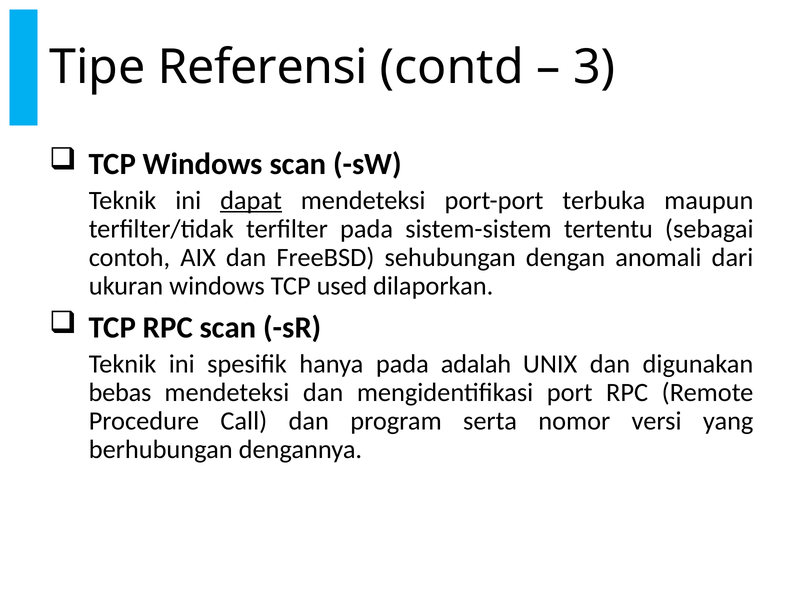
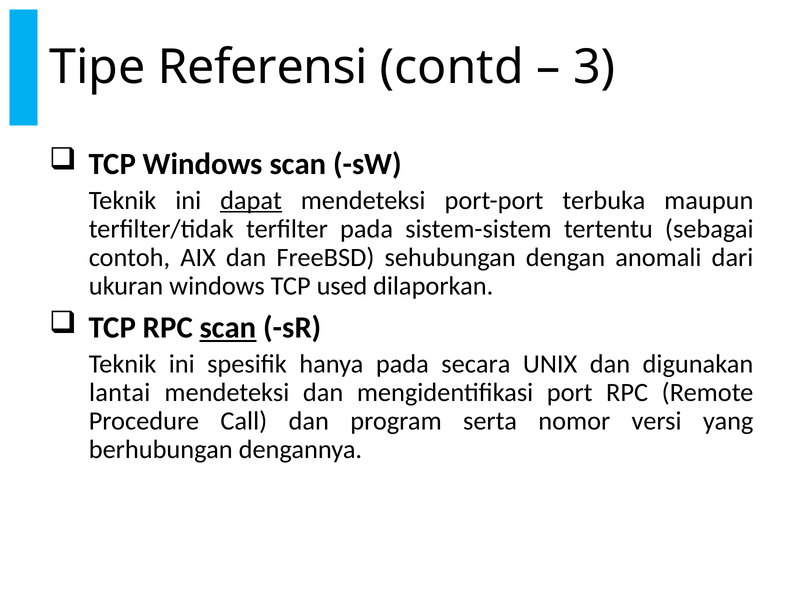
scan underline: none -> present (228, 328)
adalah: adalah -> secara (476, 364)
bebas: bebas -> lantai (120, 393)
